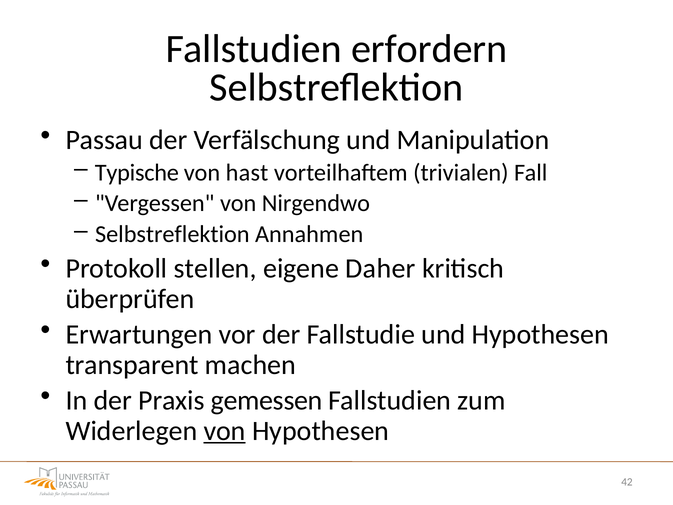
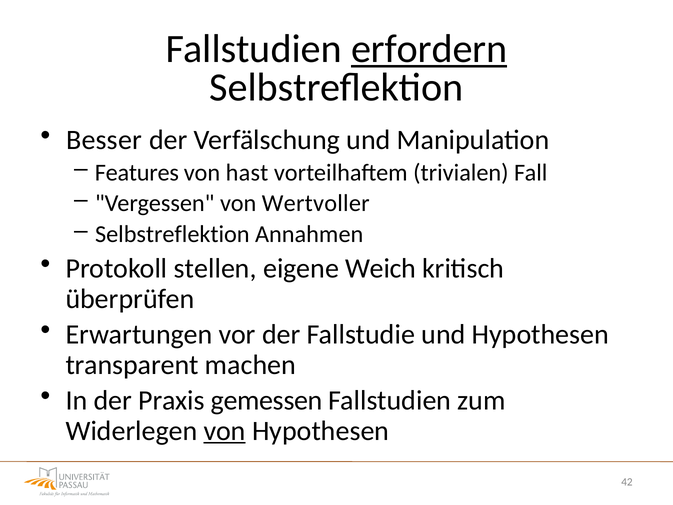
erfordern underline: none -> present (429, 49)
Passau: Passau -> Besser (104, 140)
Typische: Typische -> Features (137, 172)
Nirgendwo: Nirgendwo -> Wertvoller (316, 203)
Daher: Daher -> Weich (381, 268)
